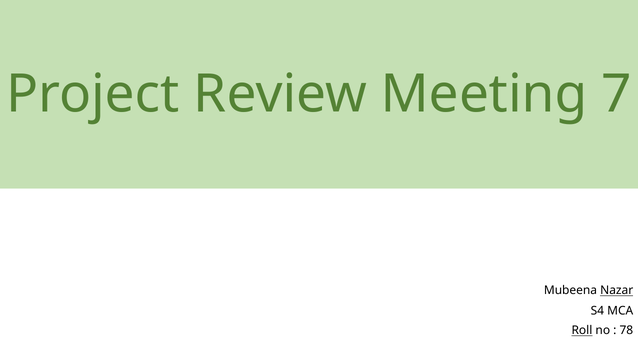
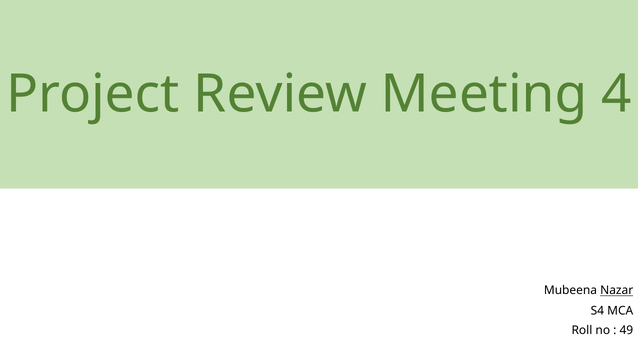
7: 7 -> 4 (616, 94)
Roll underline: present -> none (582, 330)
78: 78 -> 49 (626, 330)
